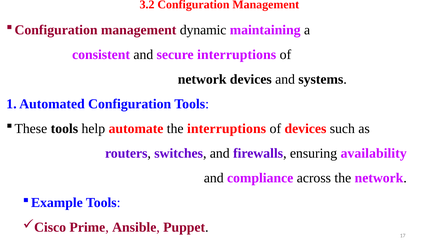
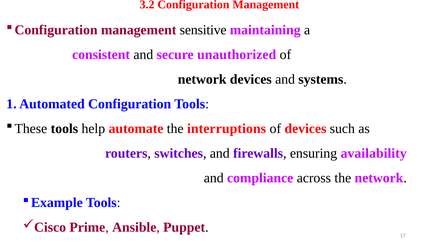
dynamic: dynamic -> sensitive (203, 30)
secure interruptions: interruptions -> unauthorized (237, 55)
